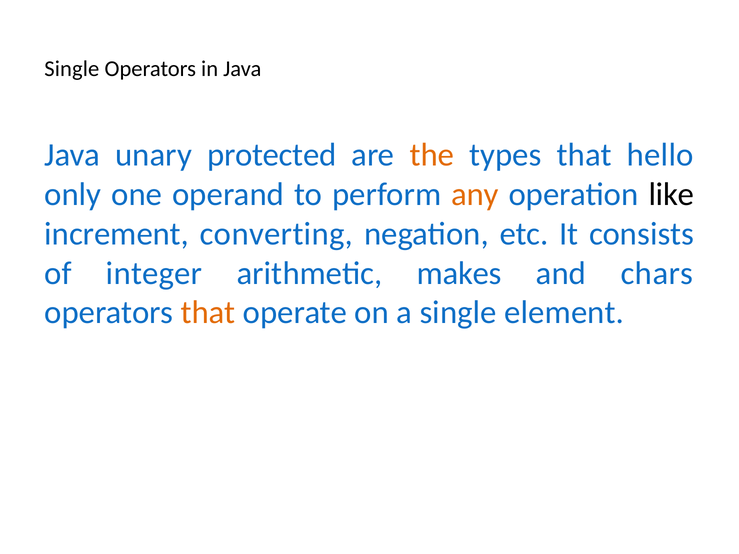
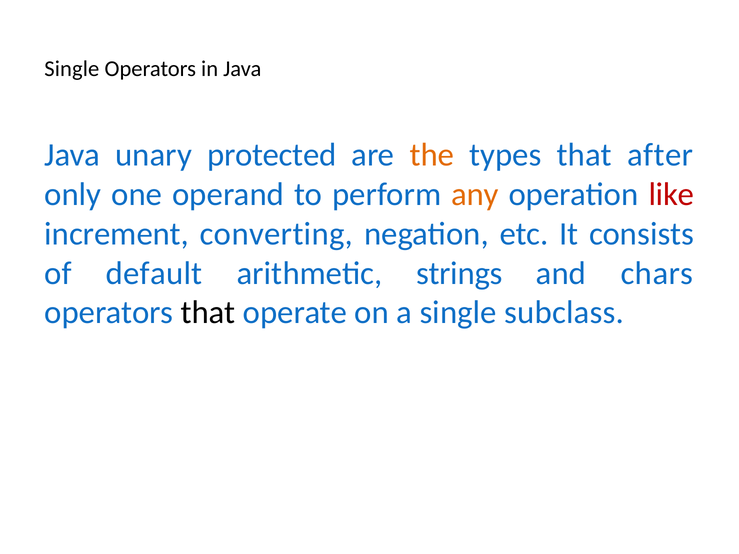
hello: hello -> after (660, 155)
like colour: black -> red (671, 194)
integer: integer -> default (154, 273)
makes: makes -> strings (459, 273)
that colour: orange -> black (208, 313)
element: element -> subclass (564, 313)
